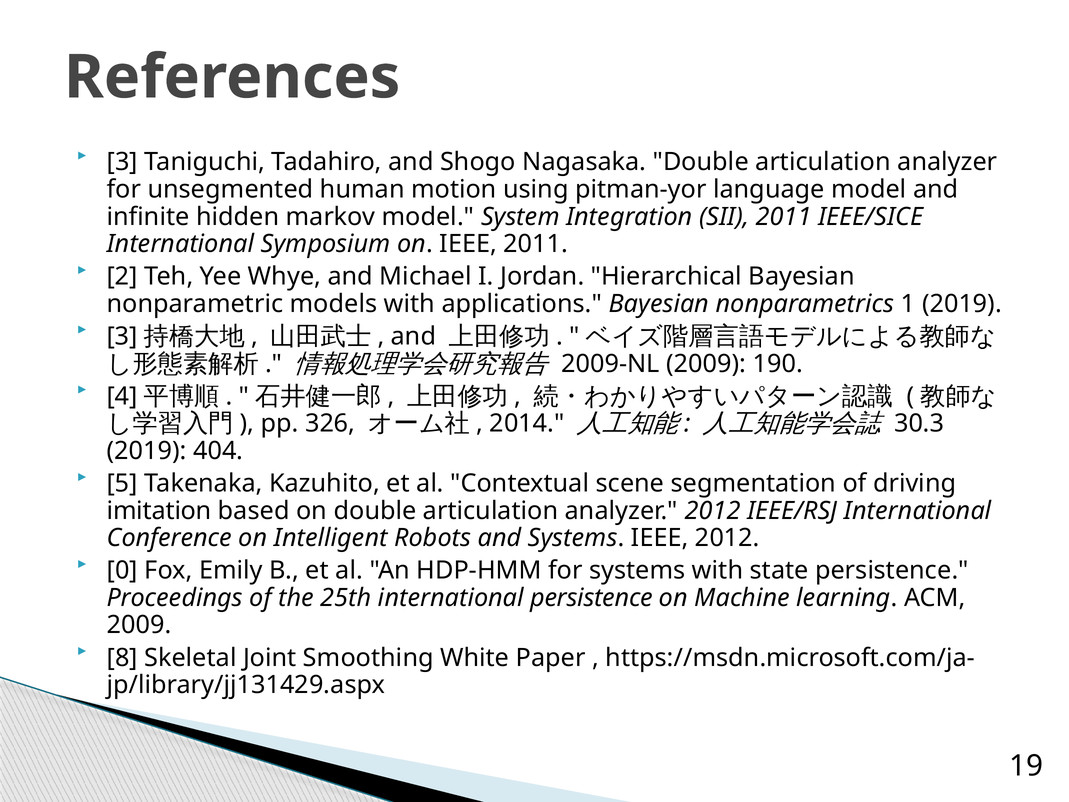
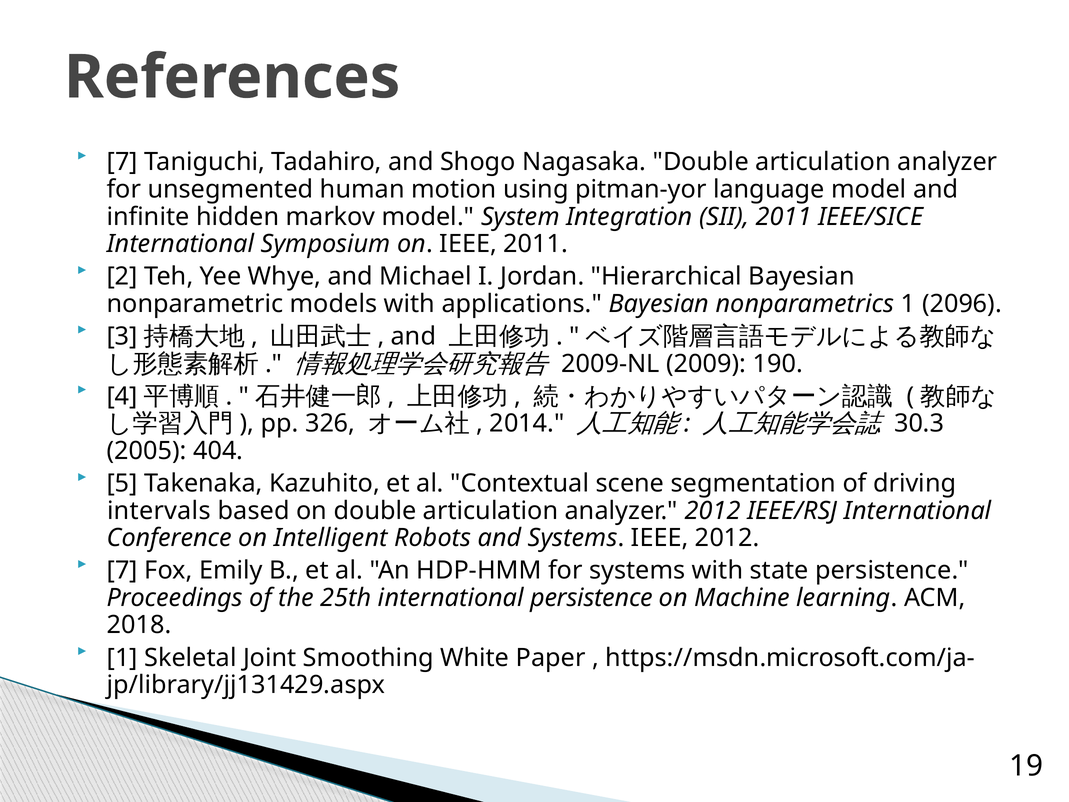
3: 3 -> 7 (122, 162)
1 2019: 2019 -> 2096 (962, 304)
2019: 2019 -> 2005 (147, 451)
imitation: imitation -> intervals (159, 511)
0: 0 -> 7 (122, 570)
2009: 2009 -> 2018 (139, 625)
8: 8 -> 1 (122, 658)
